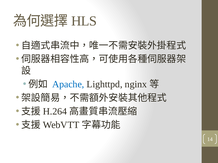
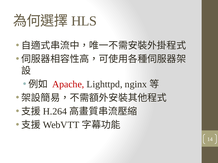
Apache colour: blue -> red (68, 85)
